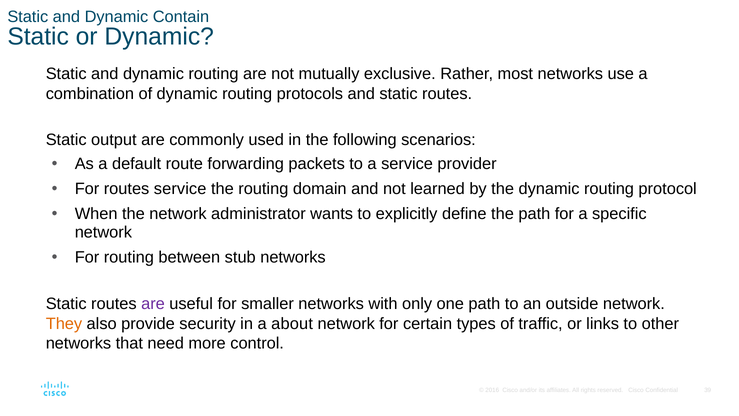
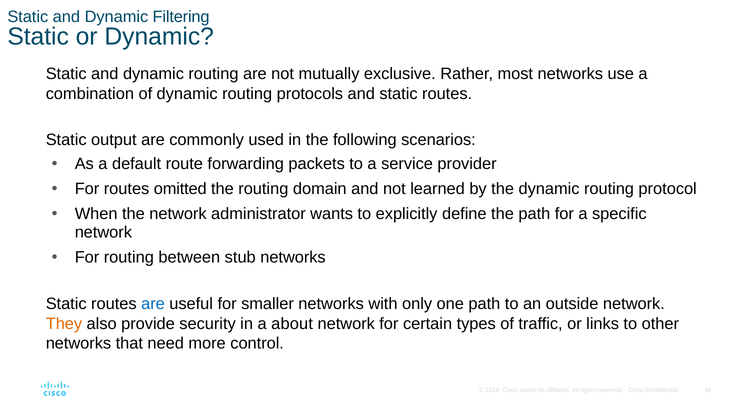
Contain: Contain -> Filtering (181, 17)
routes service: service -> omitted (180, 189)
are colour: purple -> blue (153, 304)
